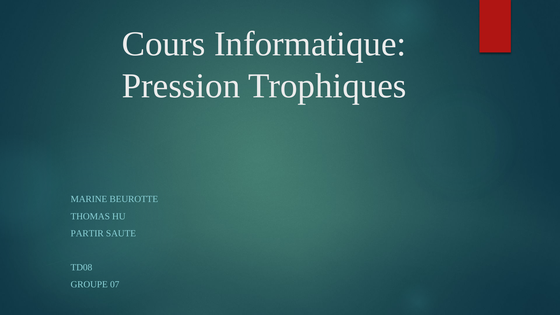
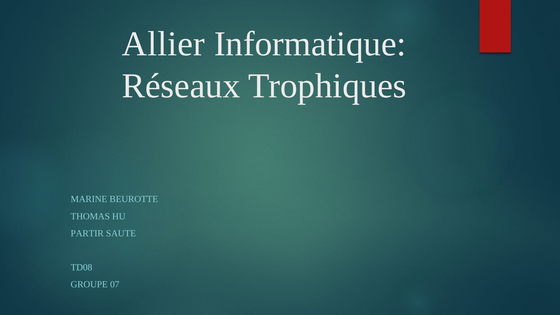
Cours: Cours -> Allier (163, 44)
Pression: Pression -> Réseaux (181, 86)
